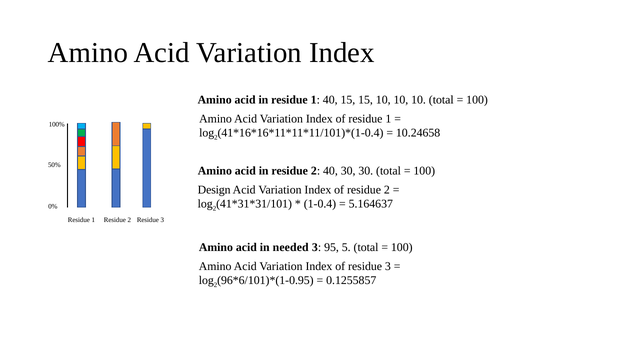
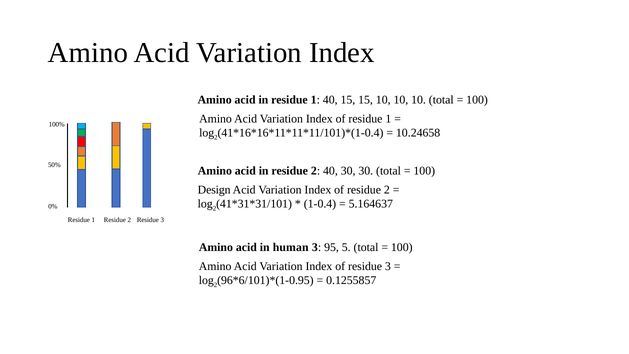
needed: needed -> human (291, 247)
